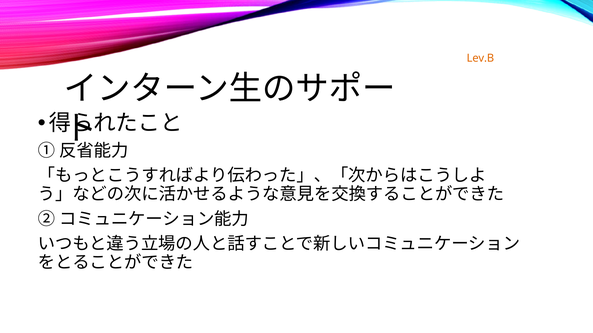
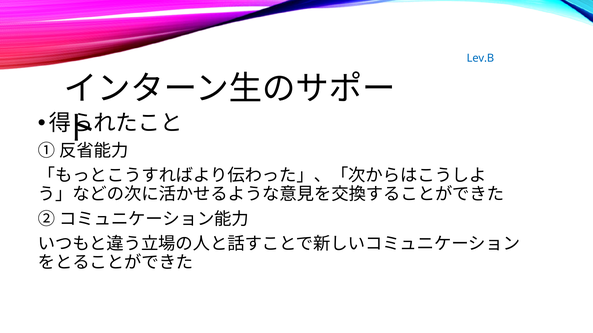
Lev.B colour: orange -> blue (480, 58)
